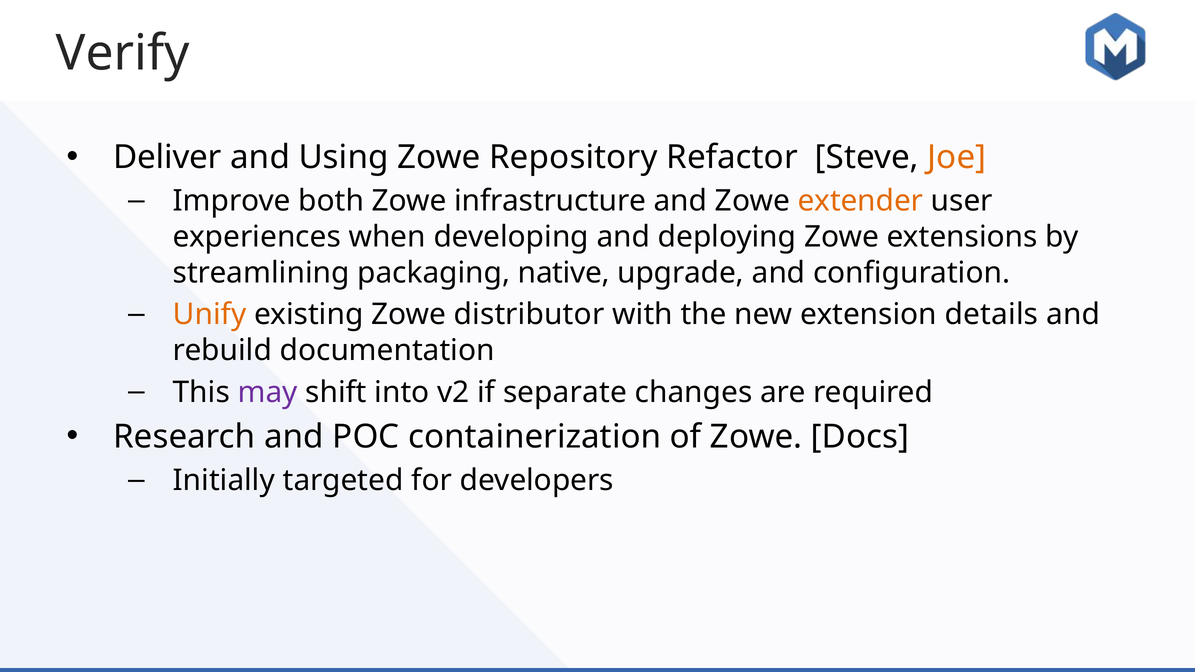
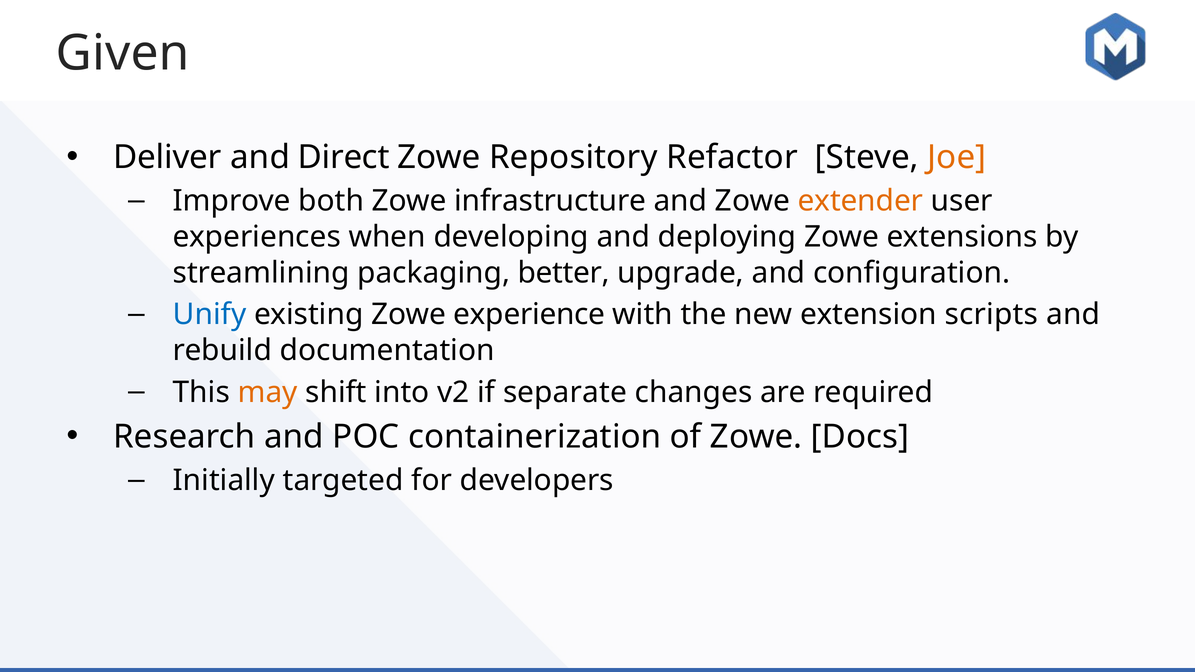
Verify: Verify -> Given (123, 54)
Using: Using -> Direct (344, 158)
native: native -> better (564, 273)
Unify colour: orange -> blue (210, 315)
distributor: distributor -> experience (529, 315)
details: details -> scripts (991, 315)
may colour: purple -> orange (268, 392)
